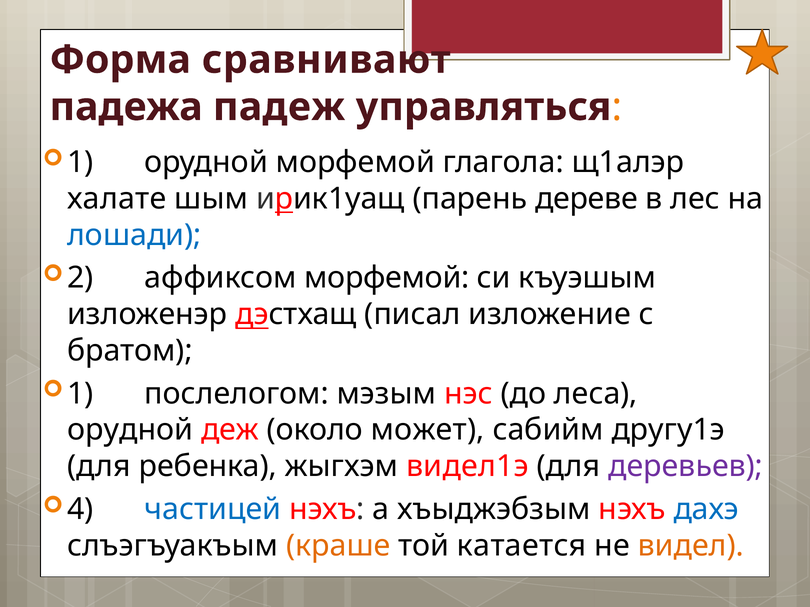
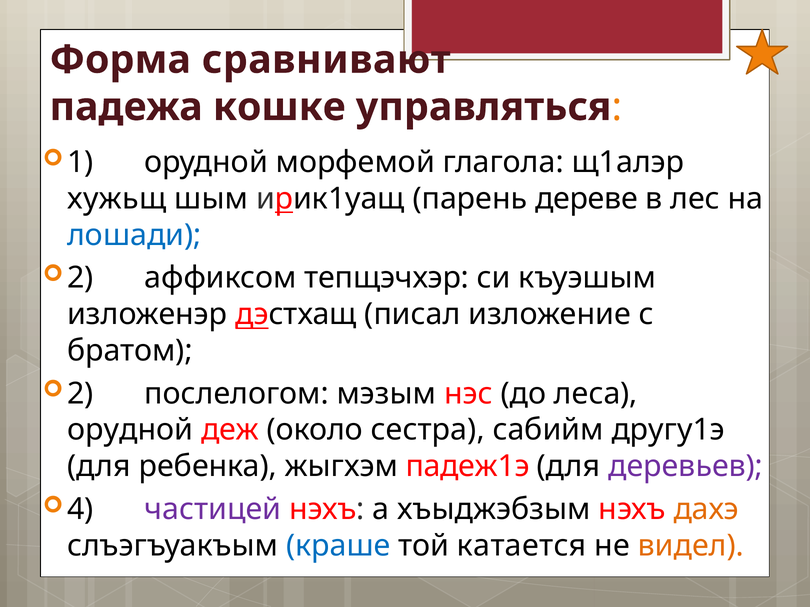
падеж: падеж -> кошке (279, 107)
халате: халате -> хужьщ (117, 199)
аффиксом морфемой: морфемой -> тепщэчхэр (387, 278)
1: 1 -> 2 (80, 394)
может: может -> сестра (428, 430)
видел1э: видел1э -> падеж1э (468, 467)
частицей colour: blue -> purple (213, 510)
дахэ colour: blue -> orange (706, 510)
краше colour: orange -> blue (338, 546)
